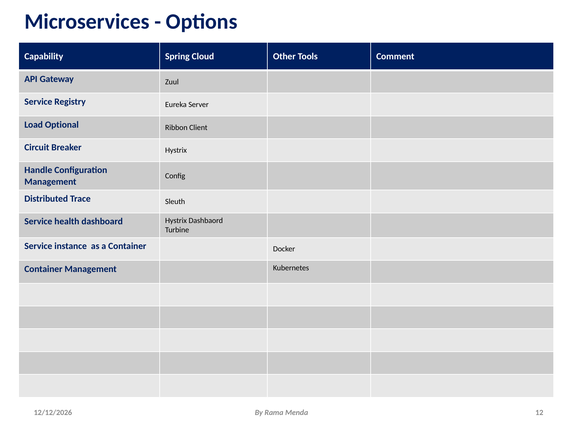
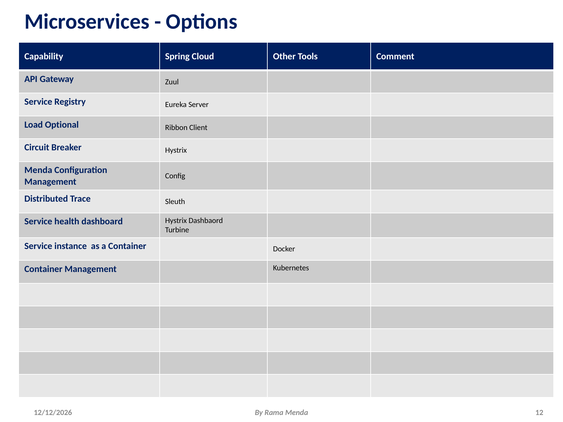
Handle: Handle -> Menda (38, 170)
